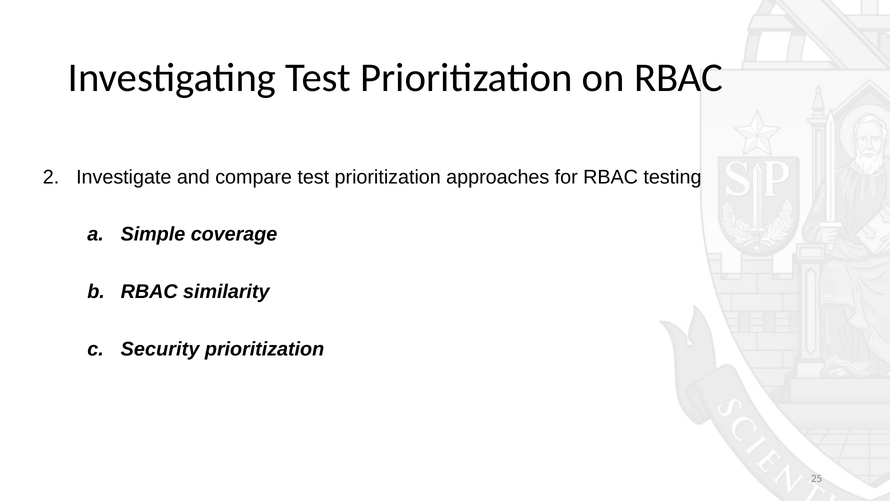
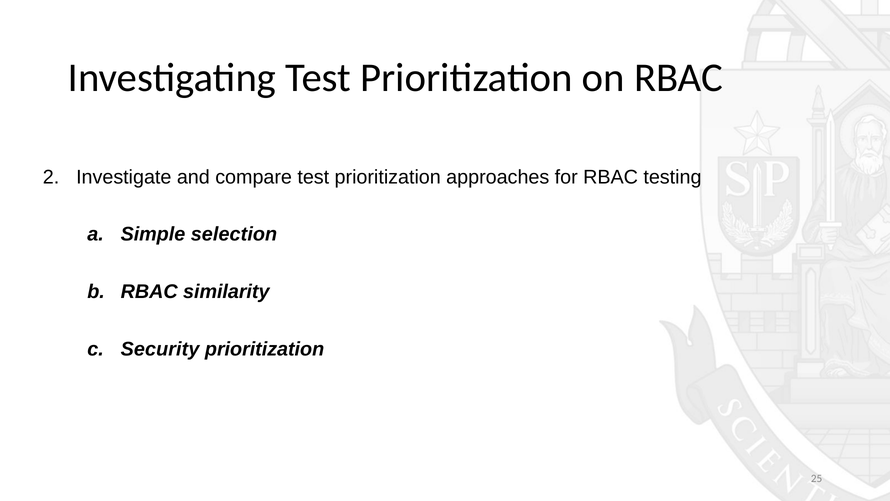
coverage: coverage -> selection (234, 234)
